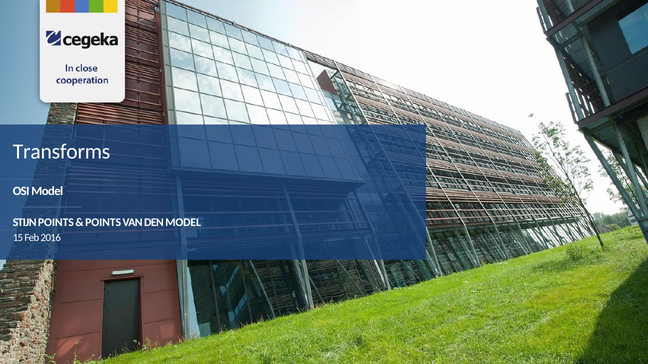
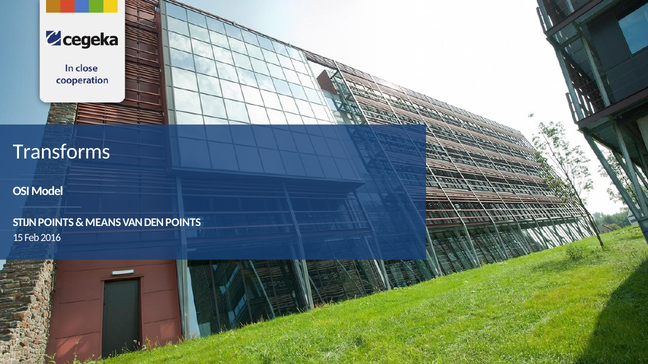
POINTS: POINTS -> MEANS (103, 222)
DEN MODEL: MODEL -> POINTS (183, 222)
